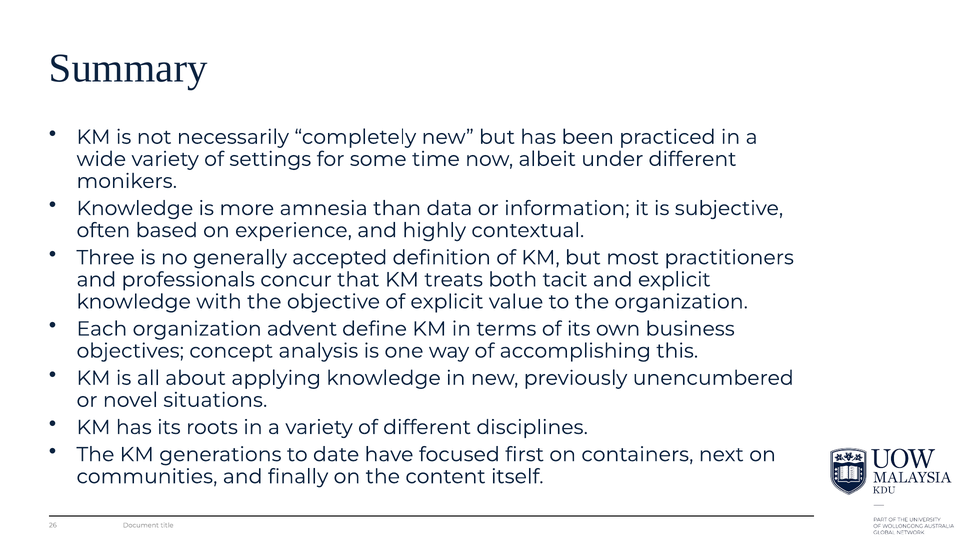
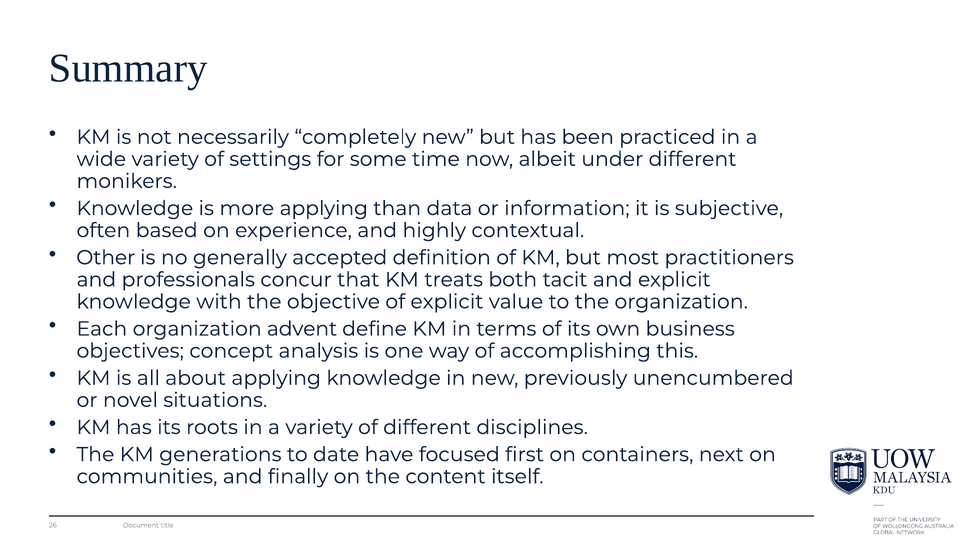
more amnesia: amnesia -> applying (324, 208)
Three: Three -> Other (106, 258)
